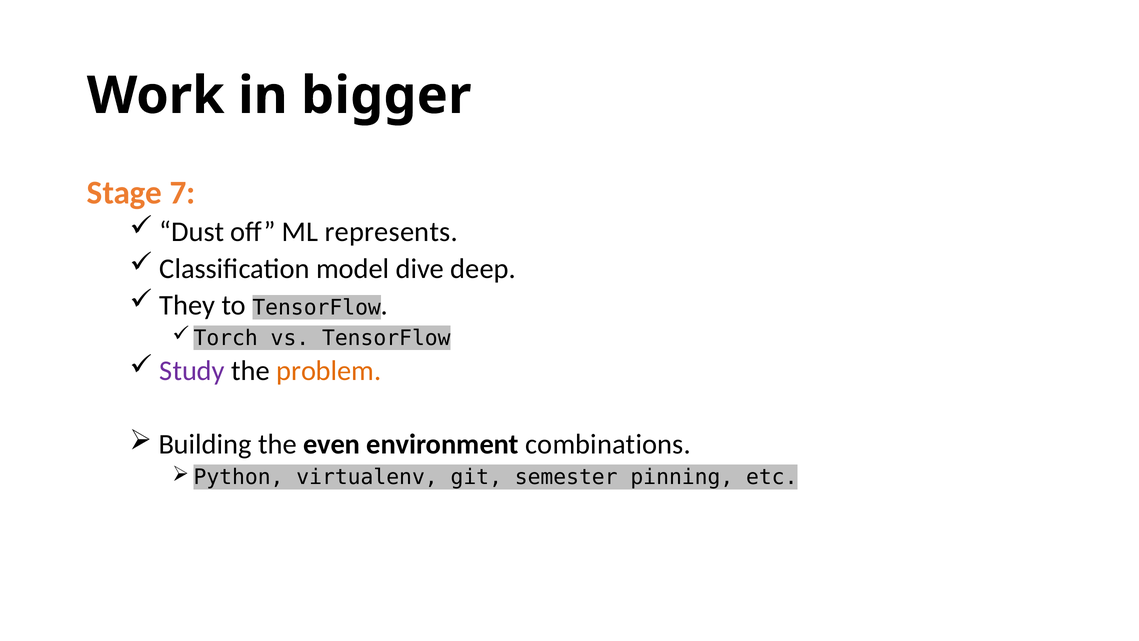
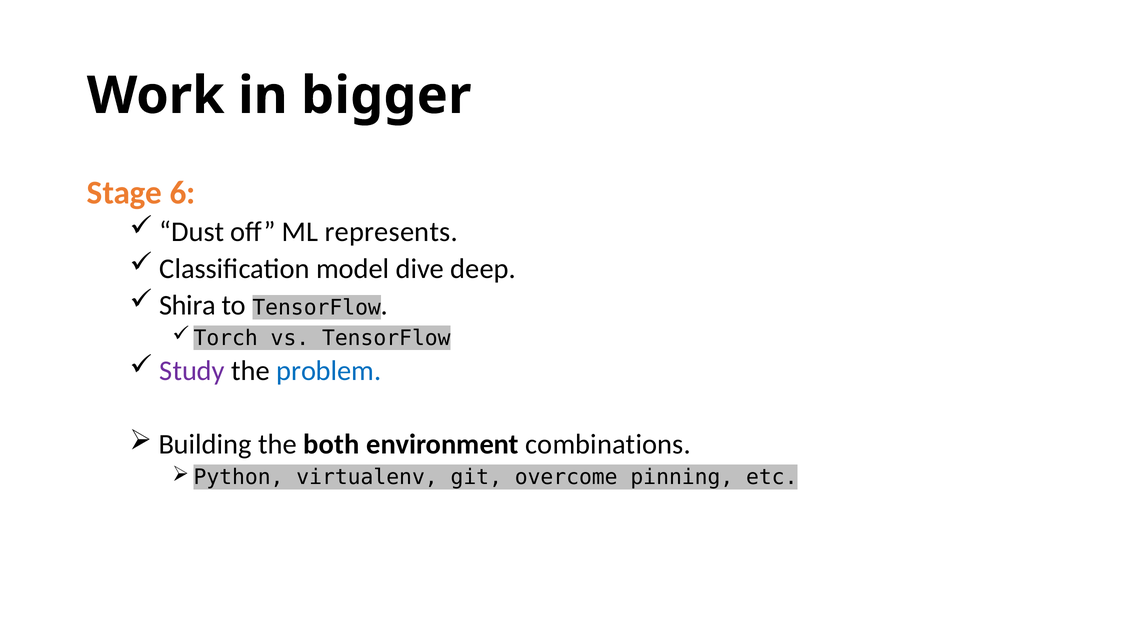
7: 7 -> 6 (183, 193)
They: They -> Shira (188, 305)
problem colour: orange -> blue (329, 371)
even: even -> both (332, 444)
semester: semester -> overcome (566, 477)
